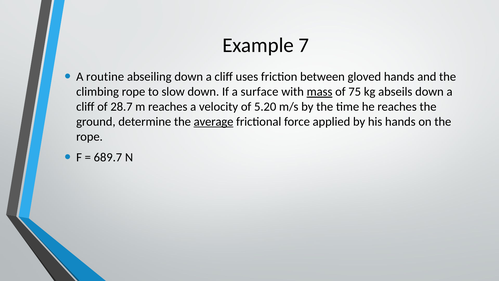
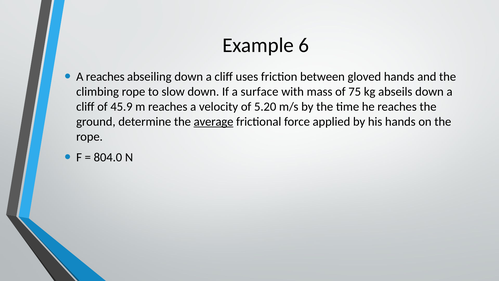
7: 7 -> 6 (304, 45)
A routine: routine -> reaches (105, 77)
mass underline: present -> none (320, 92)
28.7: 28.7 -> 45.9 (121, 107)
689.7: 689.7 -> 804.0 (108, 157)
